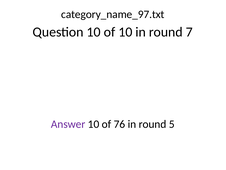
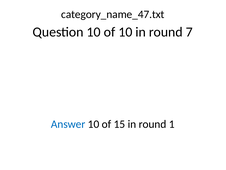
category_name_97.txt: category_name_97.txt -> category_name_47.txt (113, 14)
Answer colour: purple -> blue (68, 124)
76: 76 -> 15 (119, 124)
5: 5 -> 1 (172, 124)
